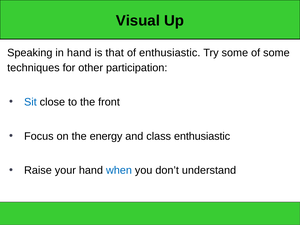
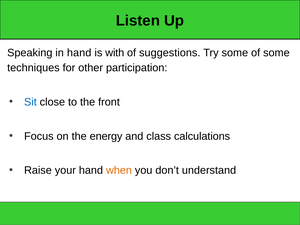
Visual: Visual -> Listen (138, 21)
that: that -> with (115, 53)
of enthusiastic: enthusiastic -> suggestions (170, 53)
class enthusiastic: enthusiastic -> calculations (202, 136)
when colour: blue -> orange (119, 170)
